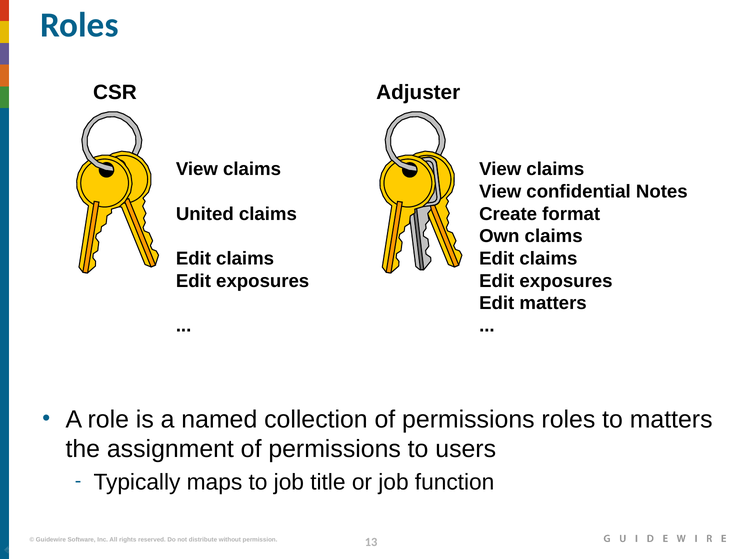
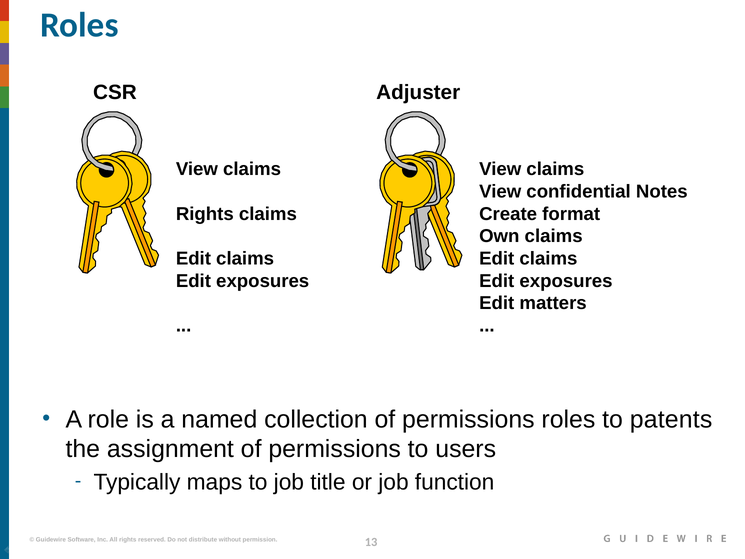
United: United -> Rights (205, 214)
to matters: matters -> patents (671, 419)
